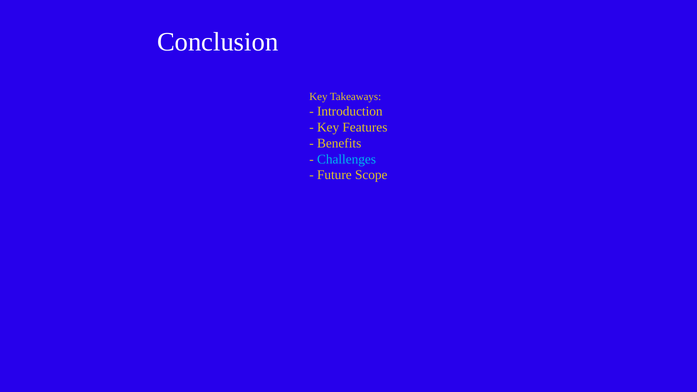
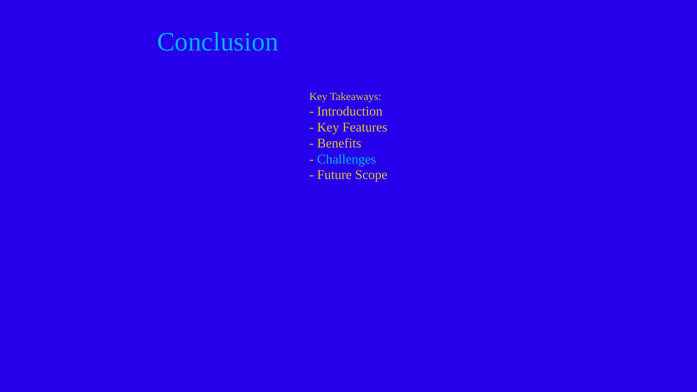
Conclusion colour: white -> light blue (218, 42)
